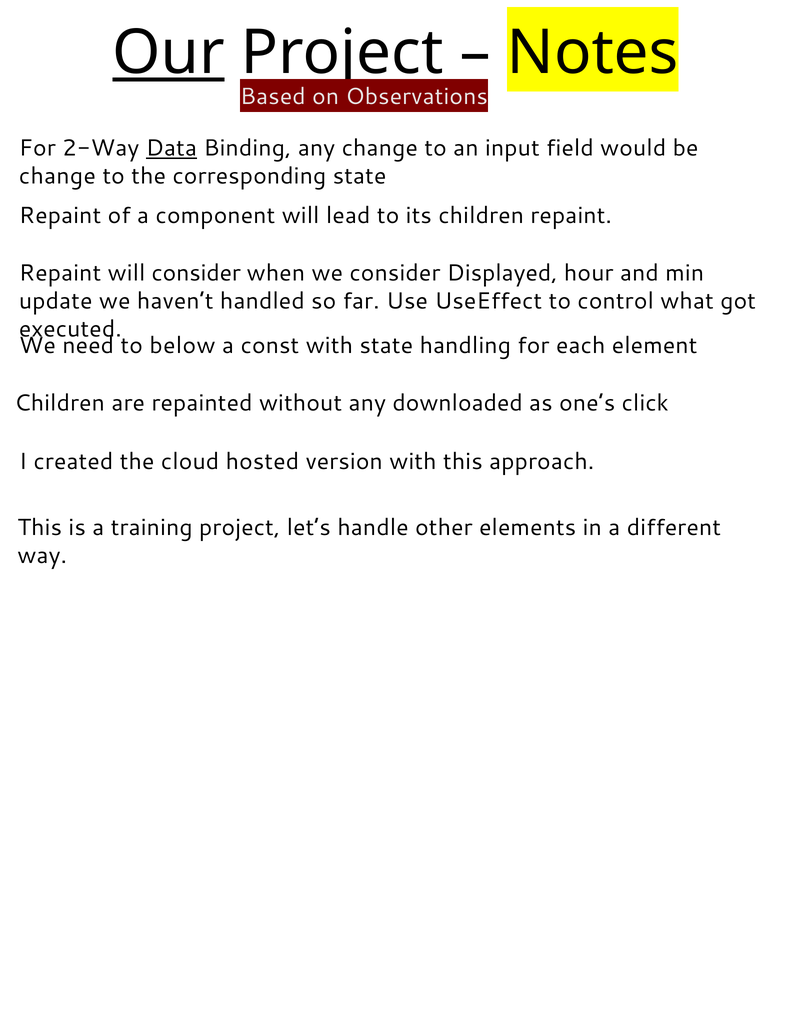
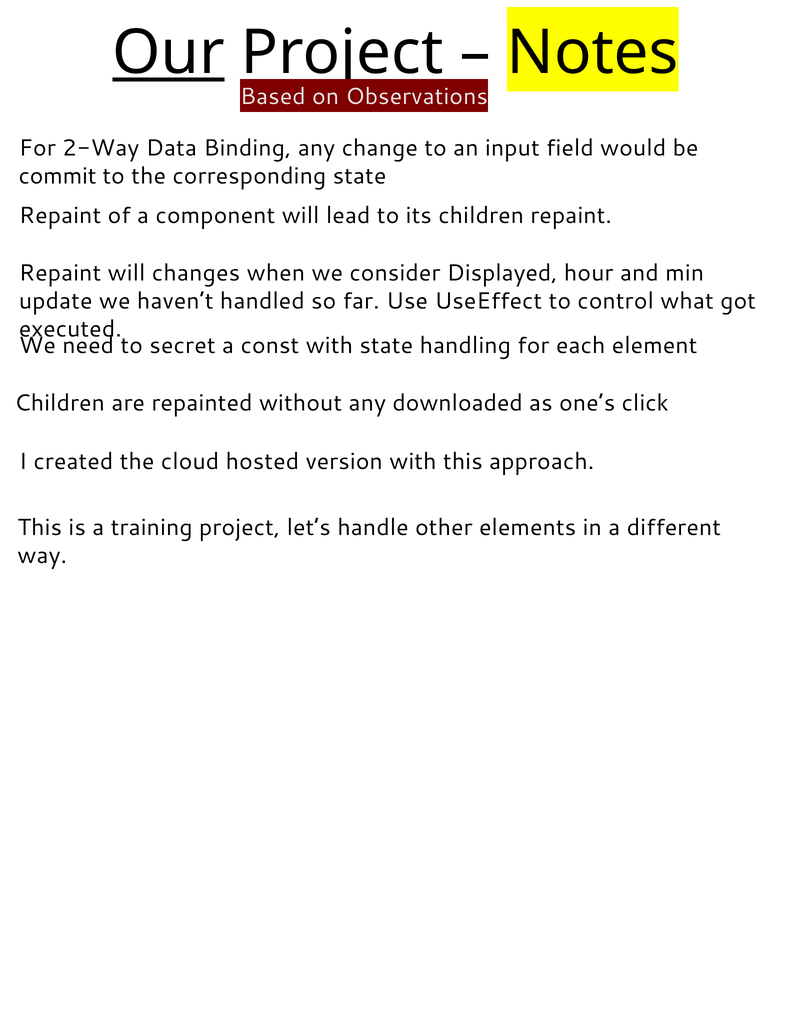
Data underline: present -> none (171, 148)
change: change -> commit (58, 176)
will consider: consider -> changes (196, 273)
below: below -> secret (183, 345)
